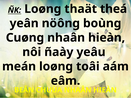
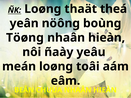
Cuøng: Cuøng -> Töøng (25, 38)
